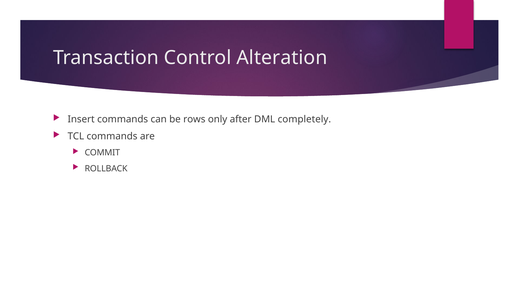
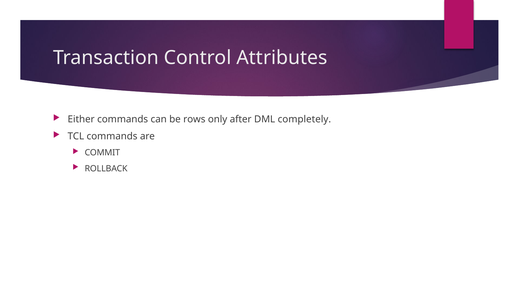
Alteration: Alteration -> Attributes (282, 58)
Insert: Insert -> Either (81, 119)
